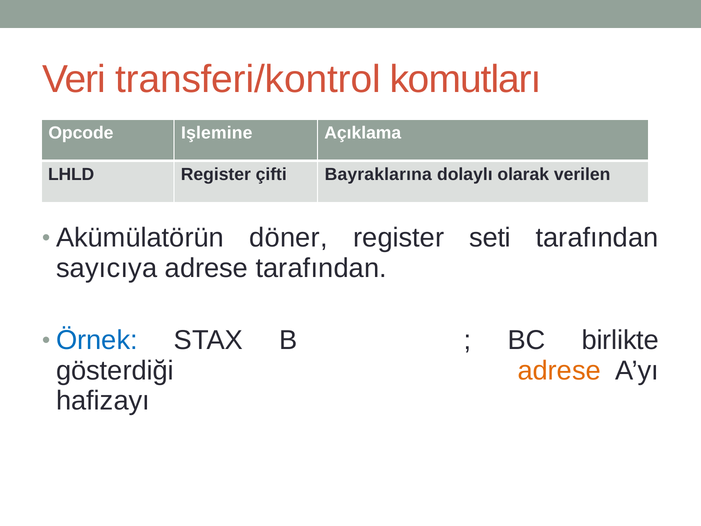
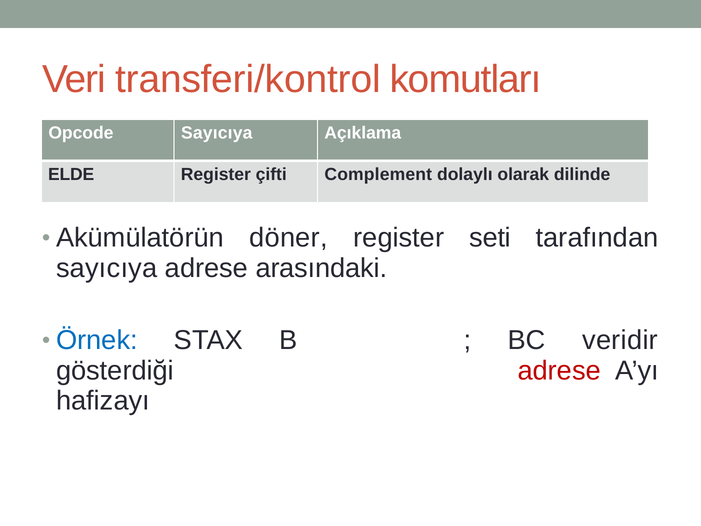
Opcode Işlemine: Işlemine -> Sayıcıya (217, 133)
LHLD: LHLD -> ELDE (71, 174)
Bayraklarına: Bayraklarına -> Complement (378, 174)
verilen: verilen -> dilinde (582, 174)
adrese tarafından: tarafından -> arasındaki (321, 268)
birlikte: birlikte -> veridir (620, 340)
adrese colour: orange -> red (559, 370)
